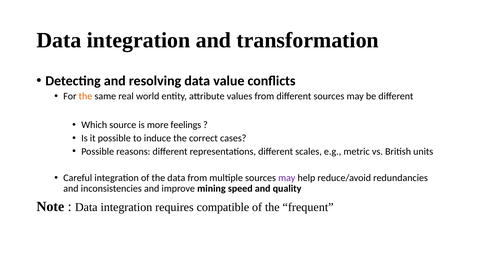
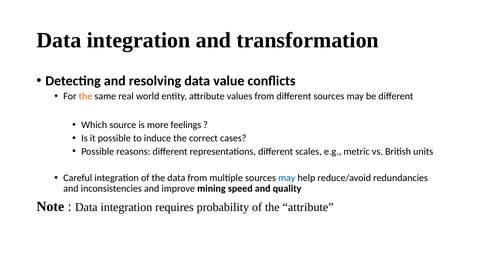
may colour: purple -> blue (287, 178)
compatible: compatible -> probability (223, 207)
the frequent: frequent -> attribute (308, 207)
